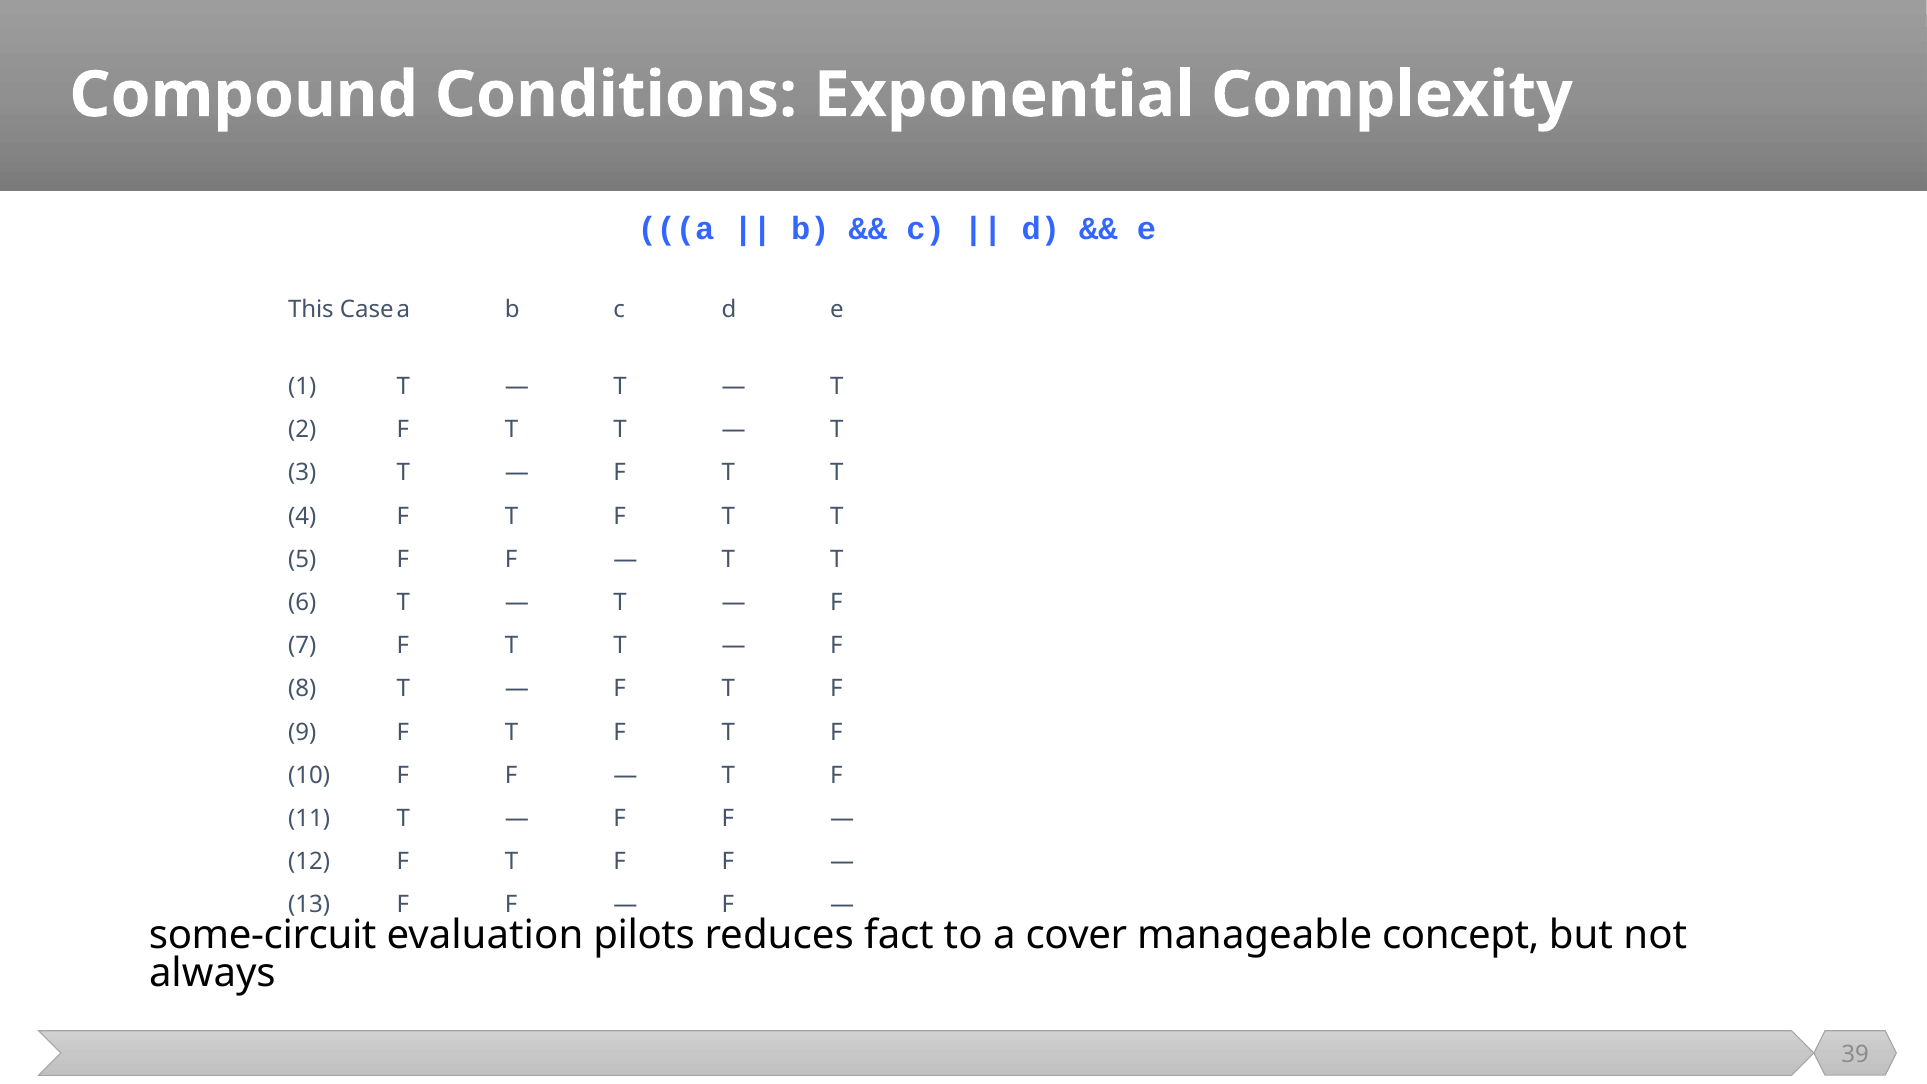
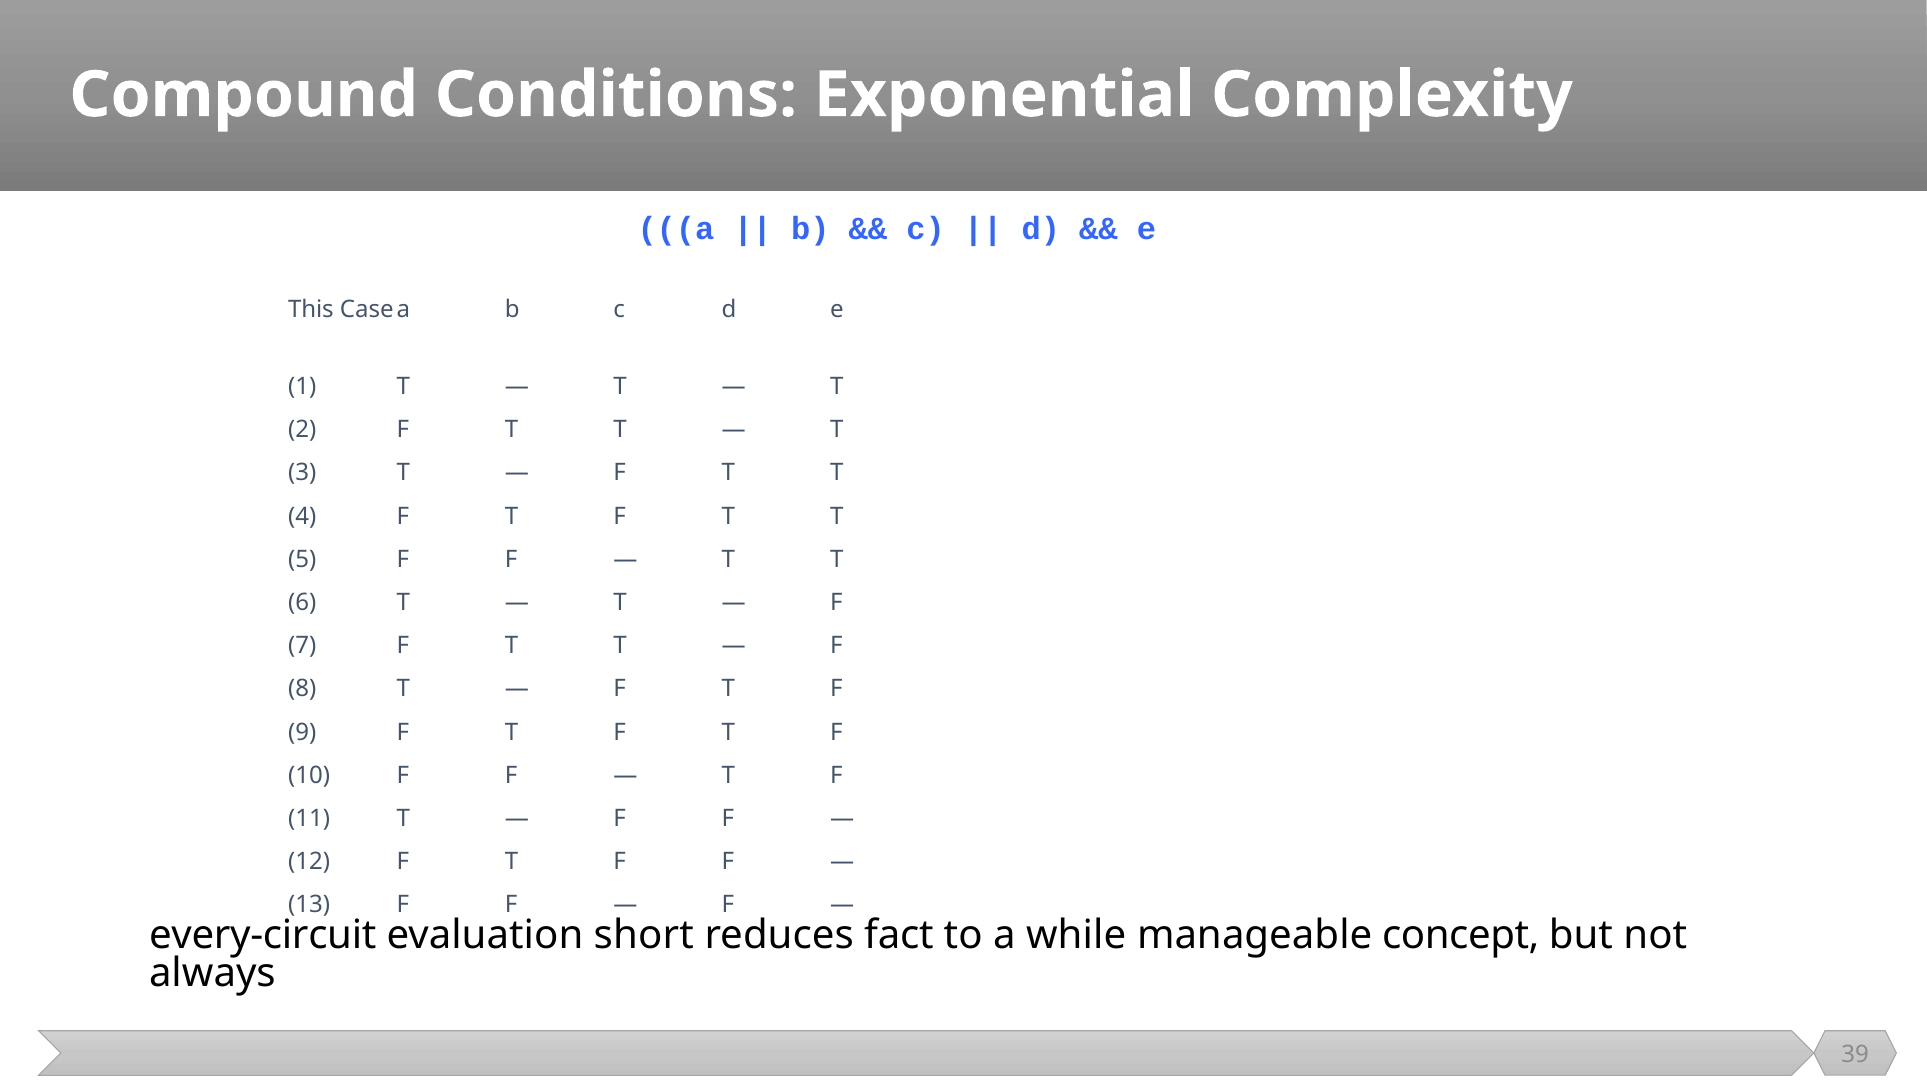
some-circuit: some-circuit -> every-circuit (263, 935)
pilots: pilots -> short (644, 935)
cover: cover -> while (1076, 935)
